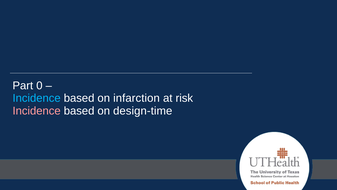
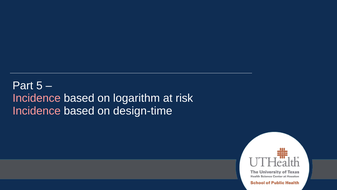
0: 0 -> 5 (39, 85)
Incidence colour: light blue -> pink (37, 98)
infarction: infarction -> logarithm (136, 98)
